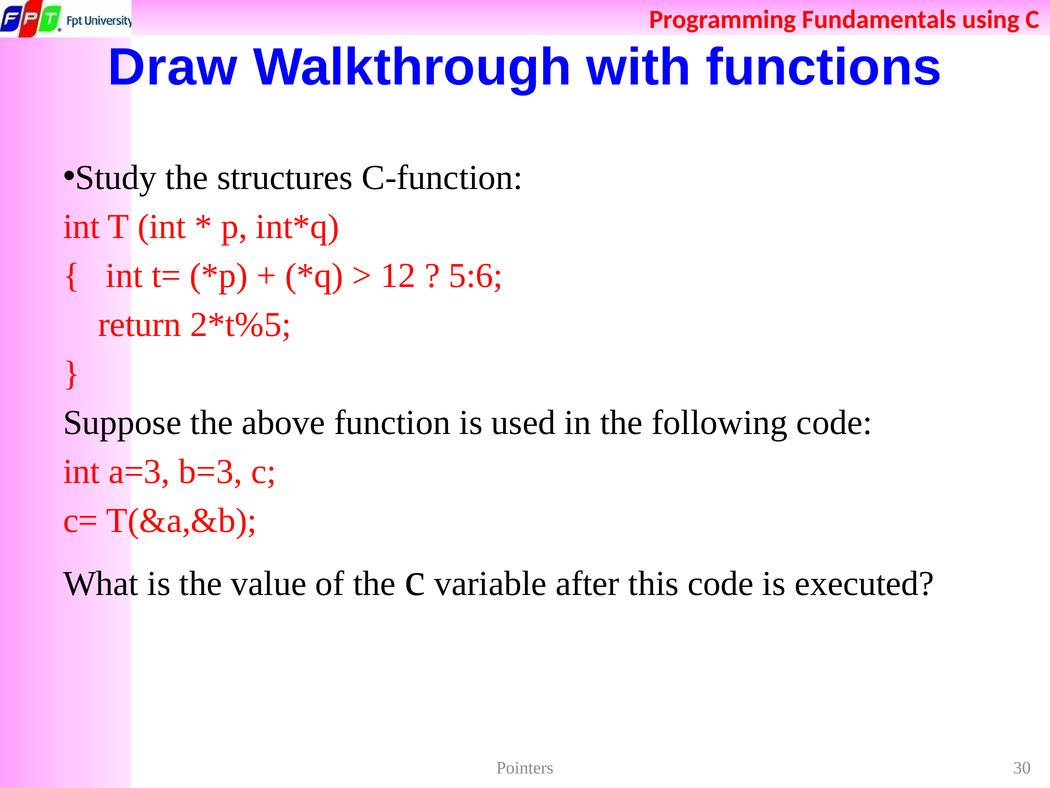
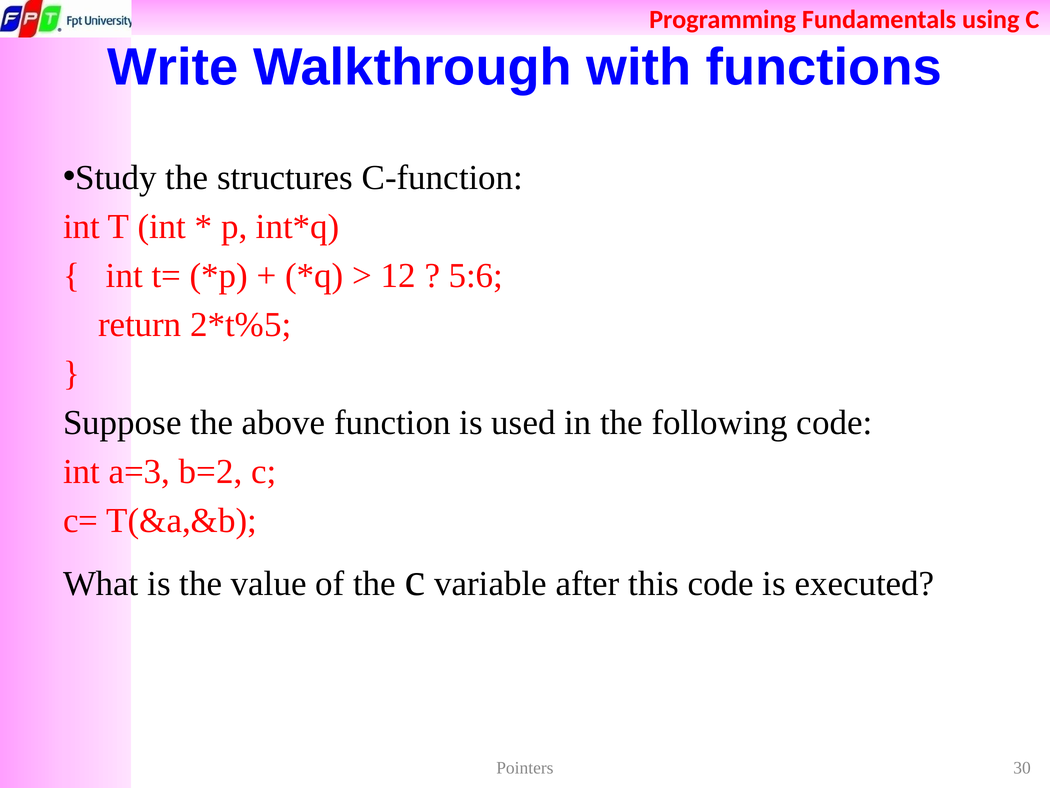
Draw: Draw -> Write (173, 68)
b=3: b=3 -> b=2 (211, 471)
